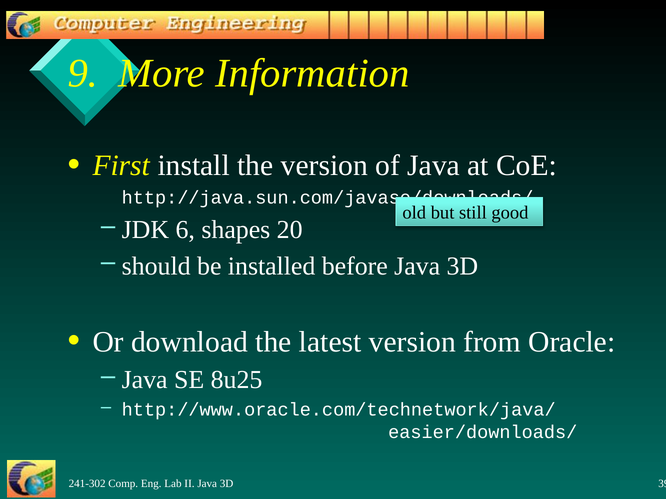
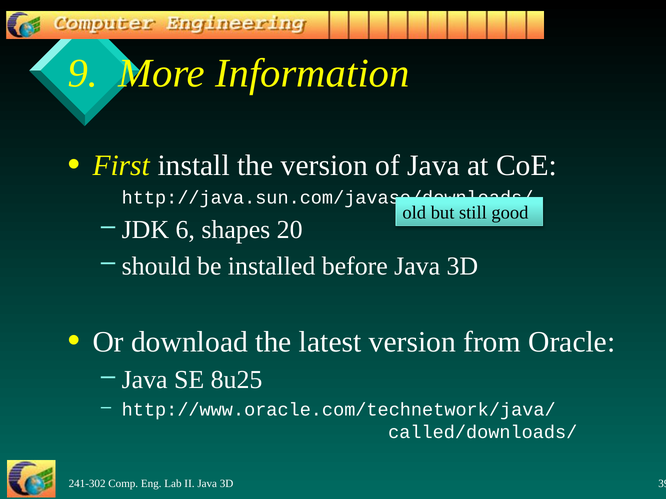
easier/downloads/: easier/downloads/ -> called/downloads/ (483, 432)
